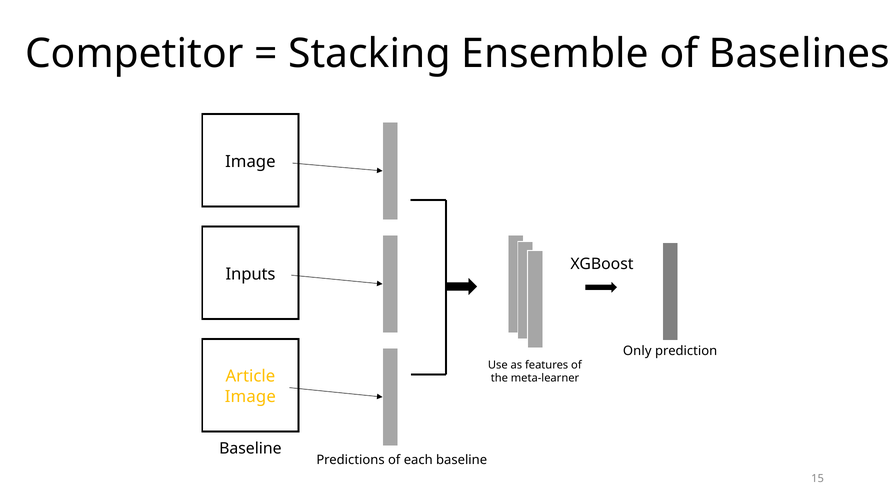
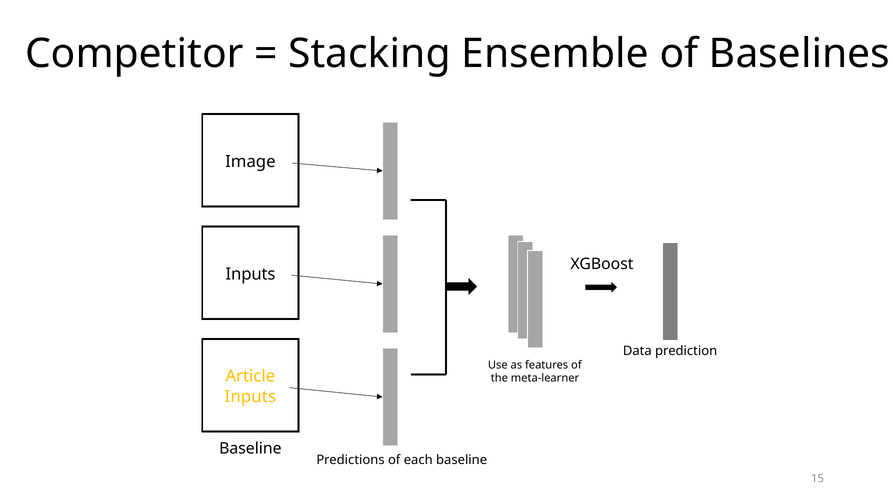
Only: Only -> Data (637, 351)
Image: Image -> Inputs (250, 396)
